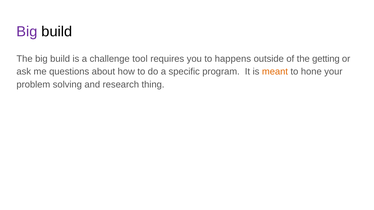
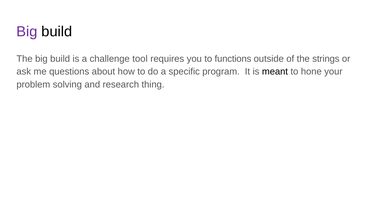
happens: happens -> functions (233, 59)
getting: getting -> strings (326, 59)
meant colour: orange -> black (275, 72)
